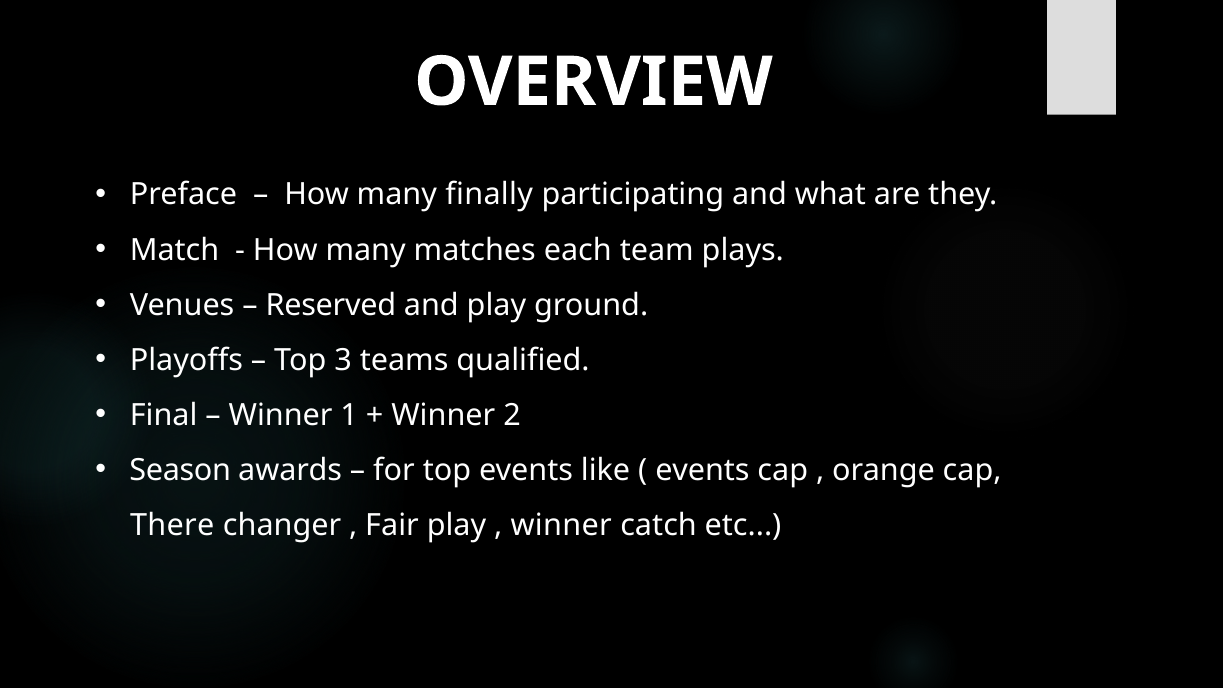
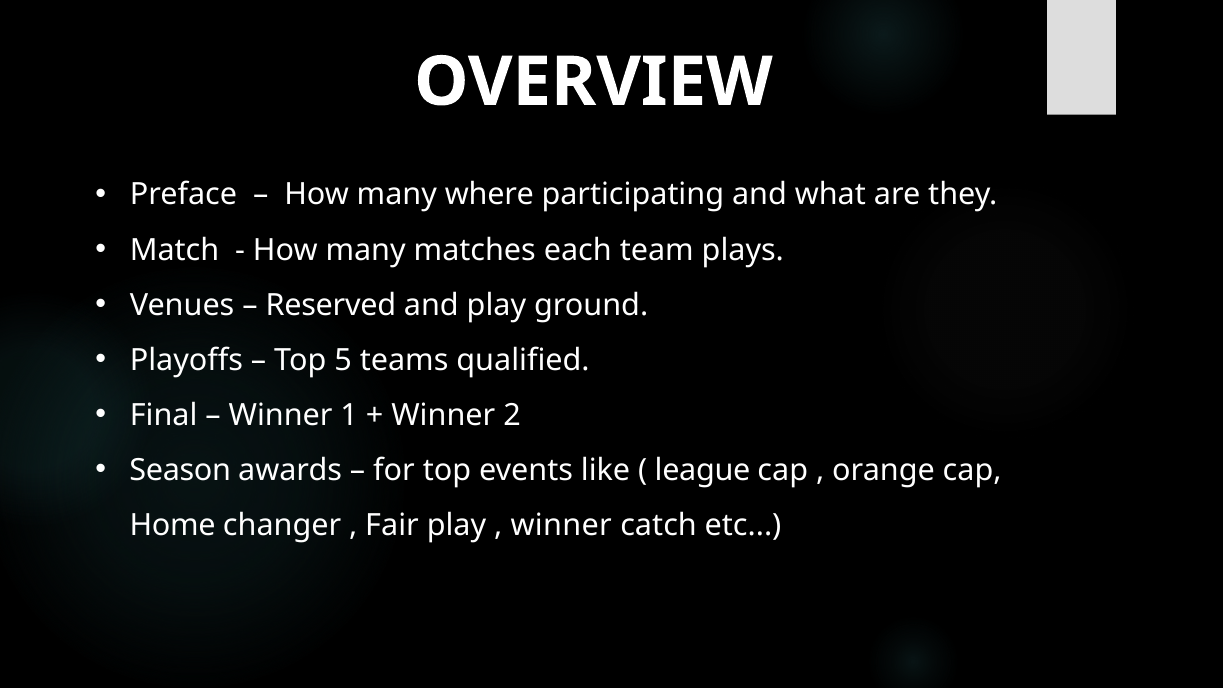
finally: finally -> where (489, 195)
3: 3 -> 5 (343, 360)
events: events -> league (703, 470)
There: There -> Home (173, 525)
